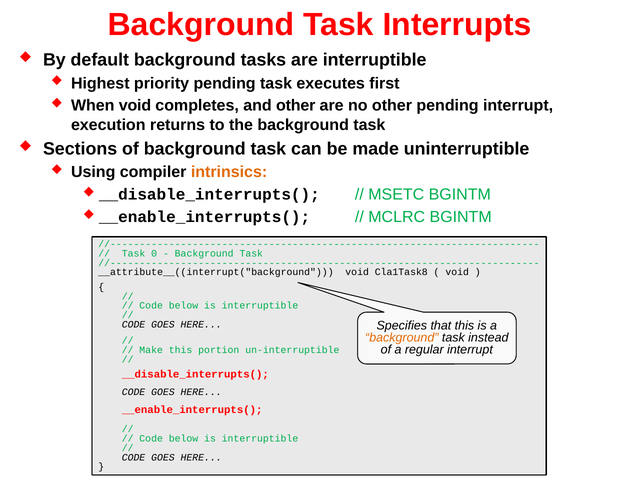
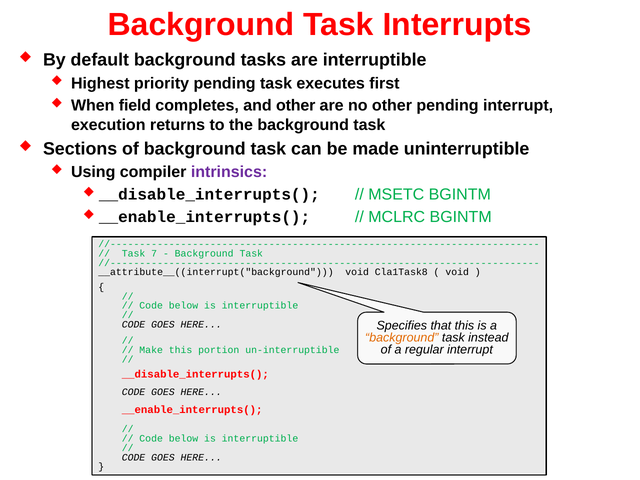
When void: void -> field (135, 106)
intrinsics colour: orange -> purple (229, 172)
0: 0 -> 7 (154, 253)
